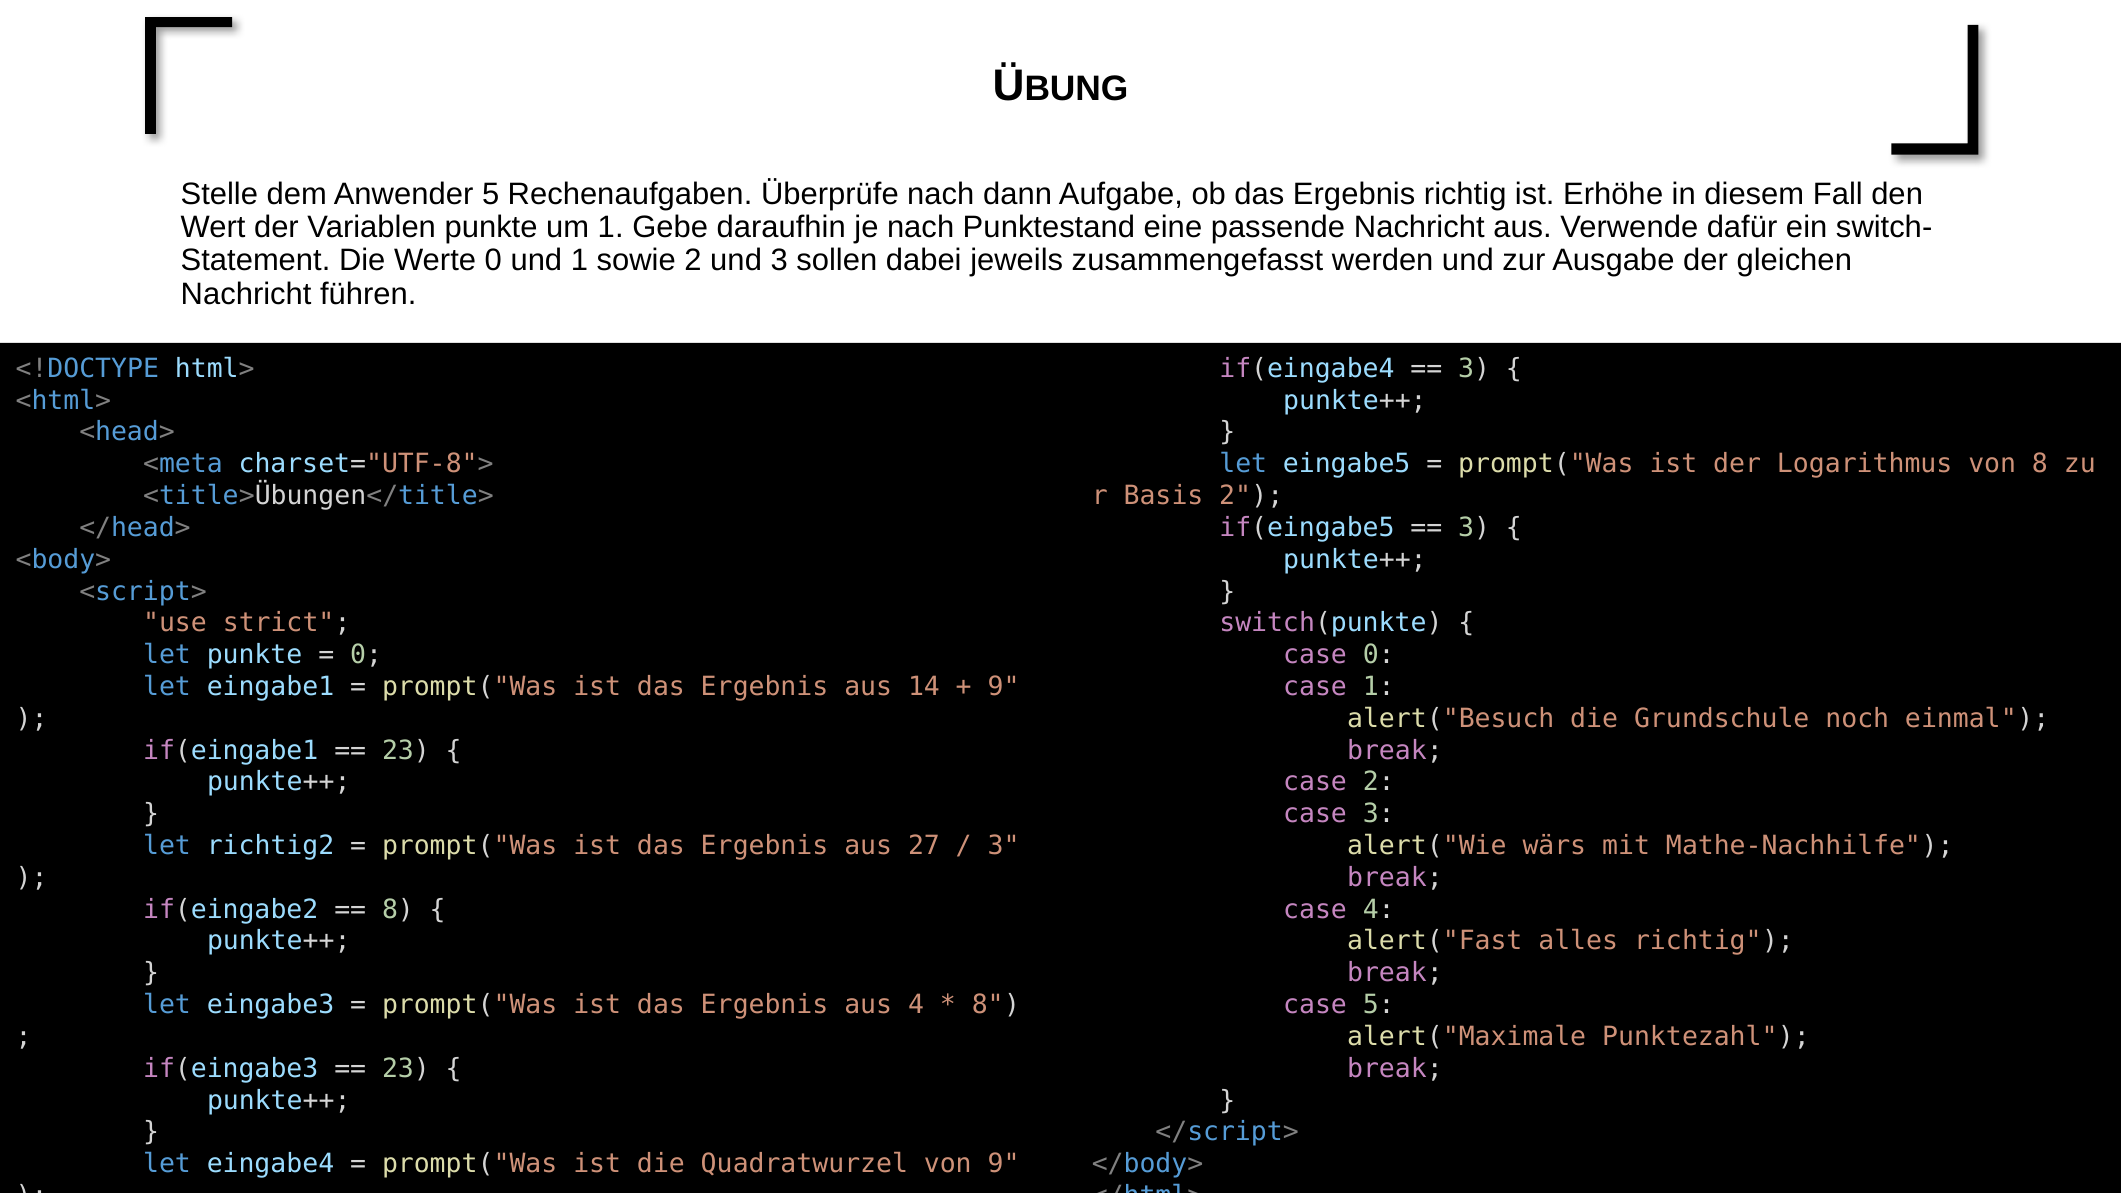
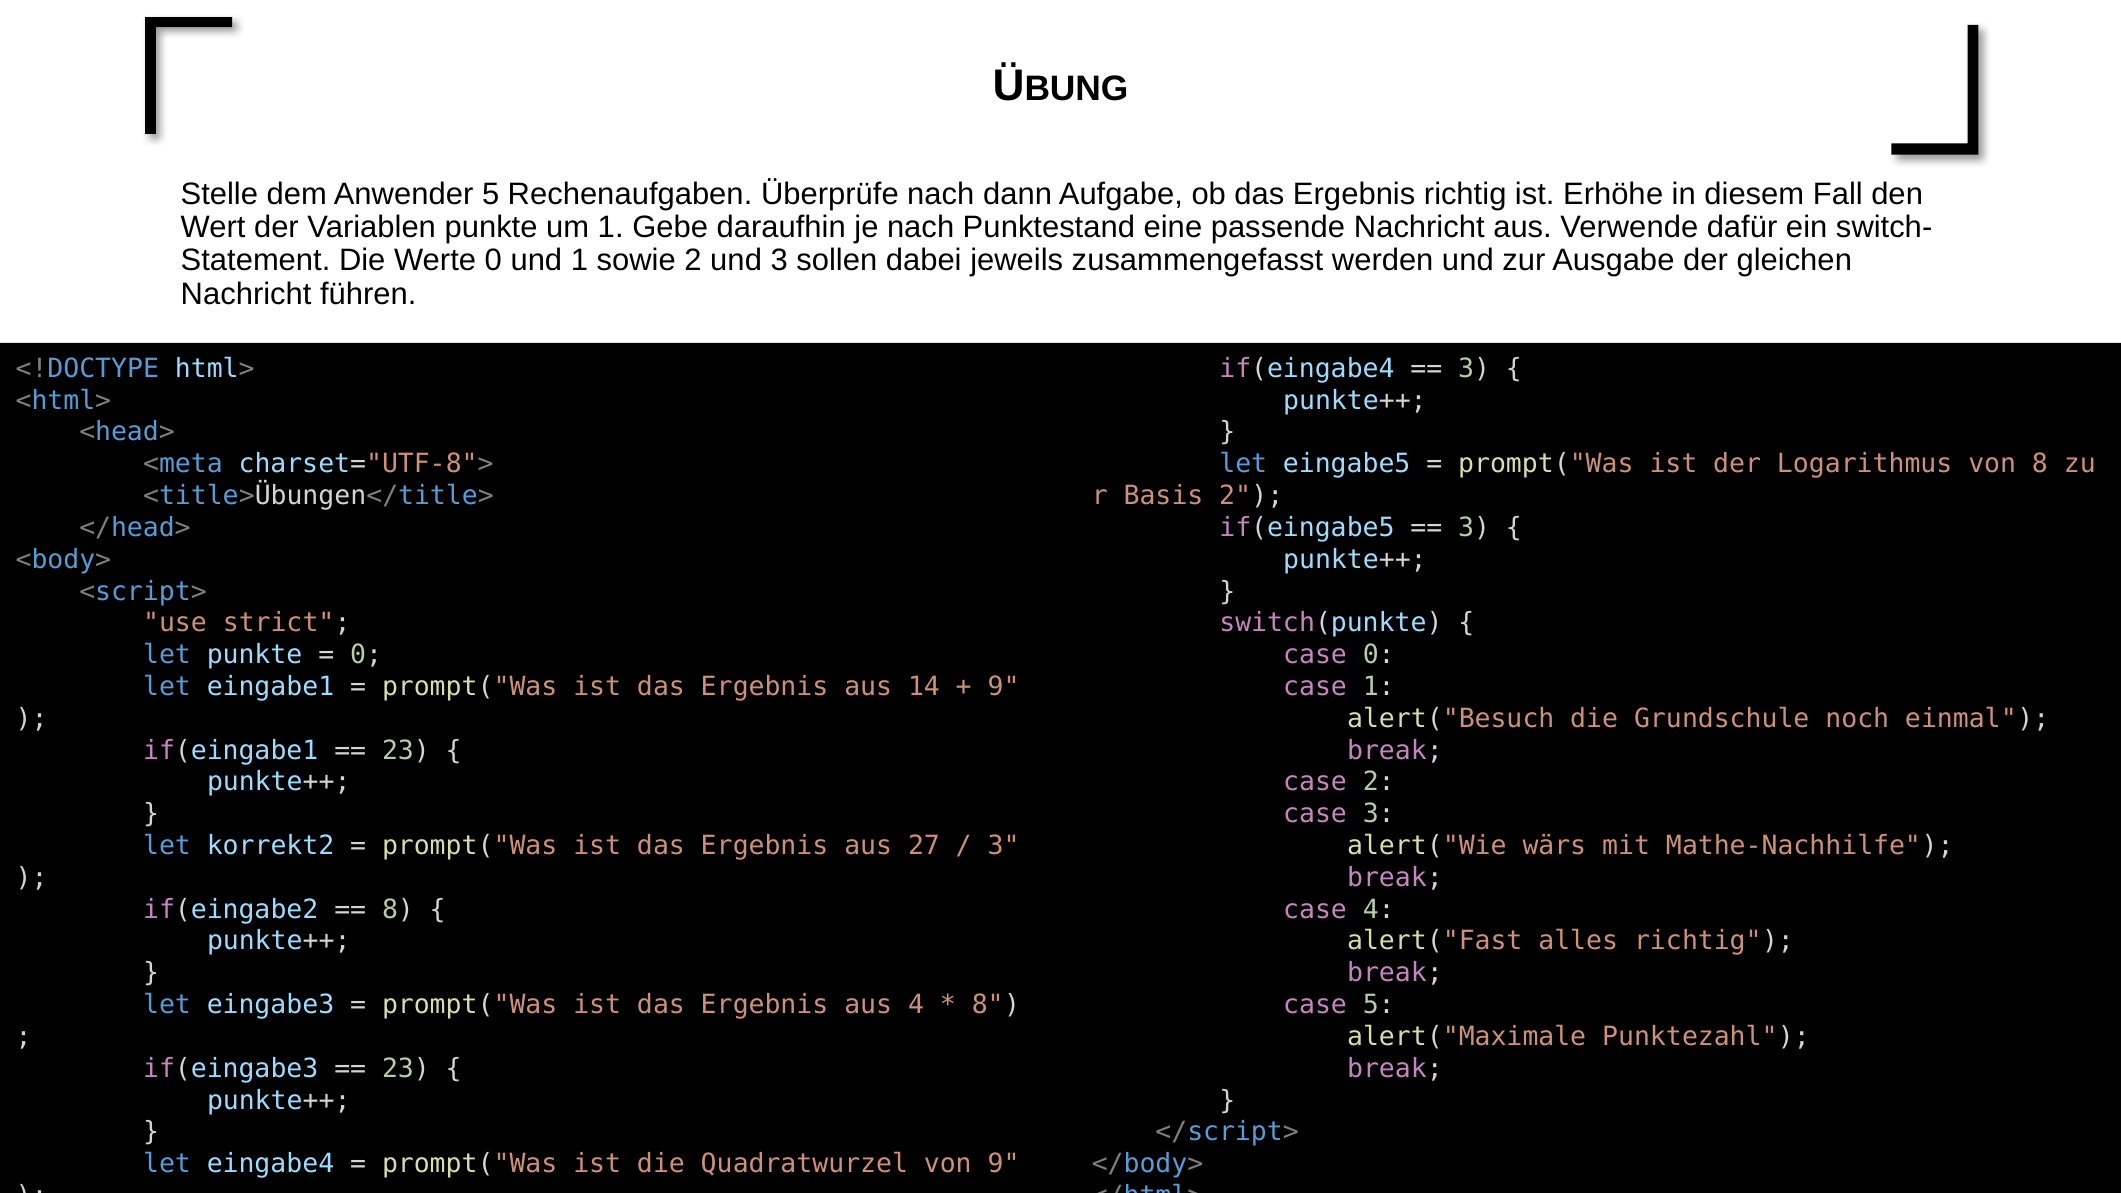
richtig2: richtig2 -> korrekt2 (271, 846)
